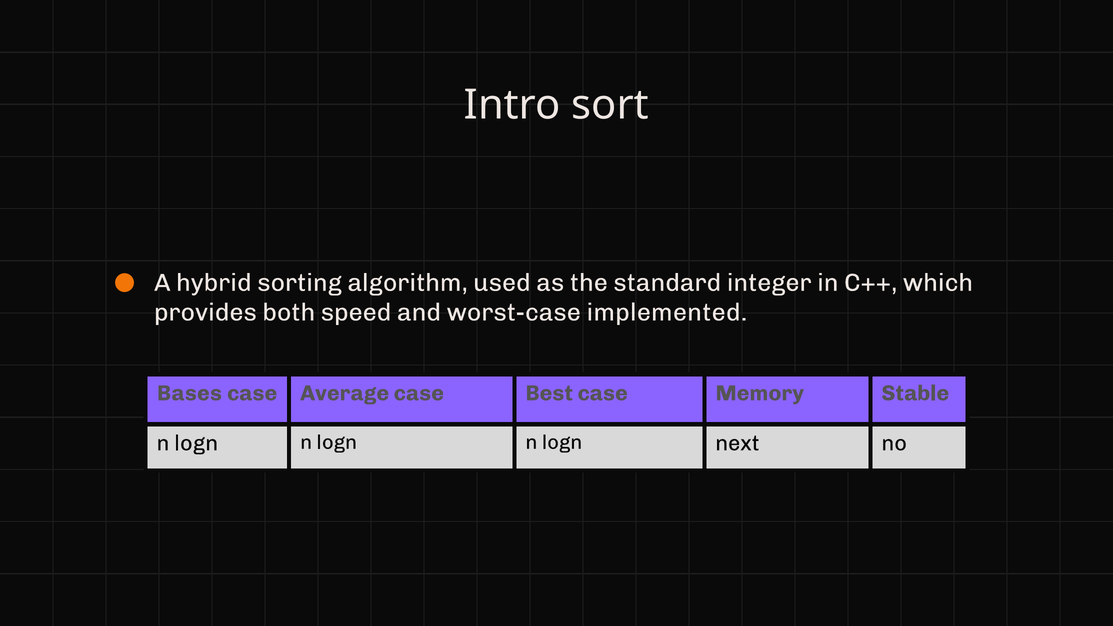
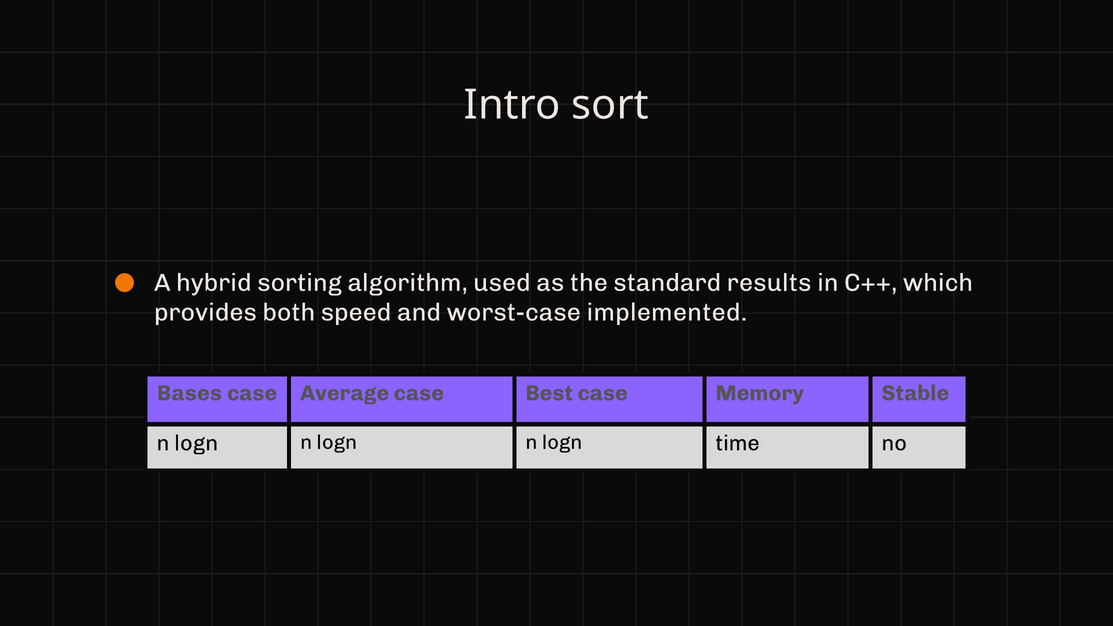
integer: integer -> results (769, 283)
next: next -> time (737, 443)
